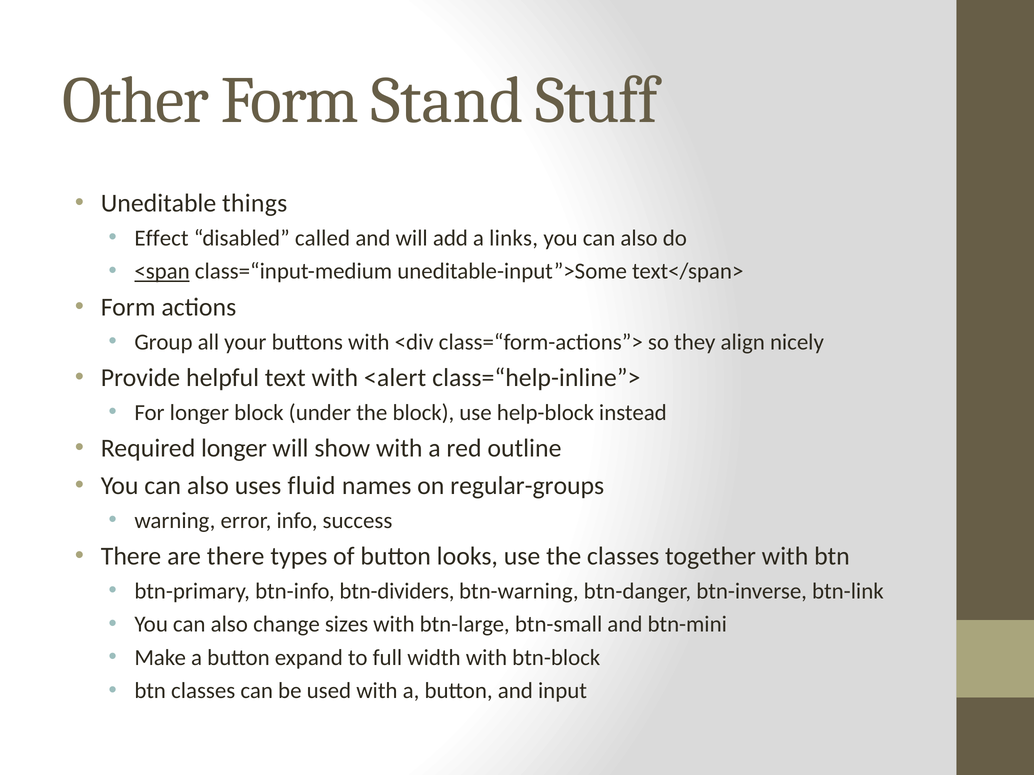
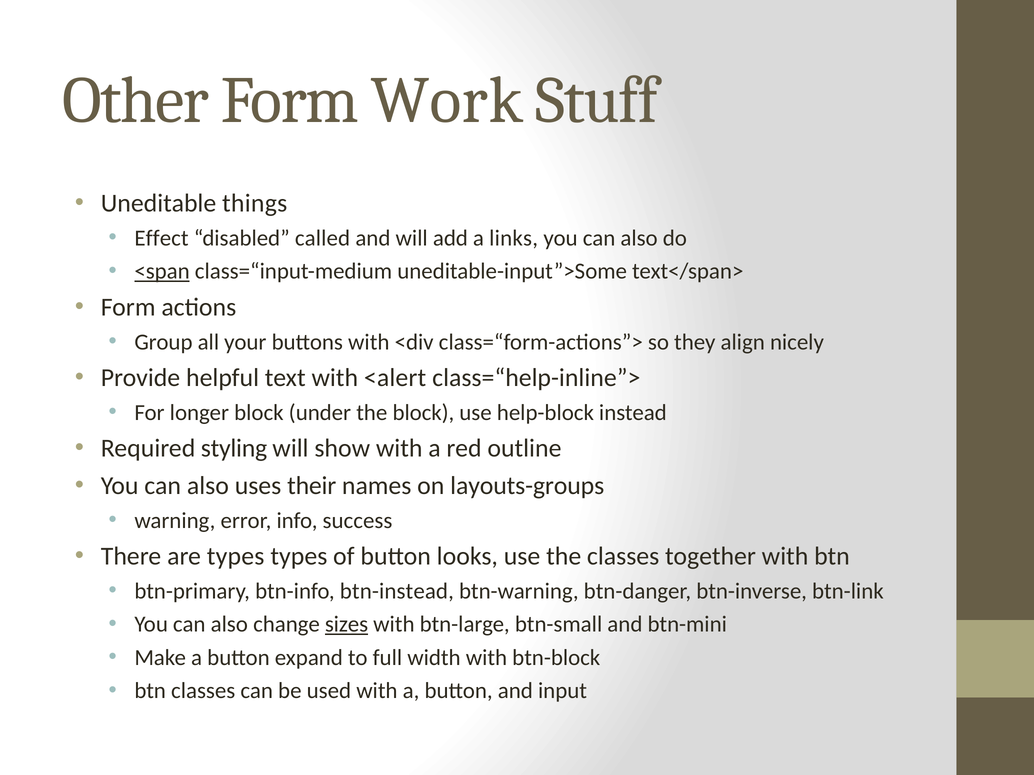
Stand: Stand -> Work (447, 100)
Required longer: longer -> styling (234, 449)
fluid: fluid -> their (312, 486)
regular-groups: regular-groups -> layouts-groups (527, 486)
are there: there -> types (236, 557)
btn-dividers: btn-dividers -> btn-instead (397, 591)
sizes underline: none -> present (346, 625)
